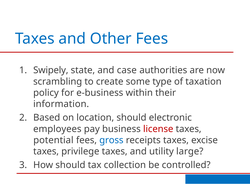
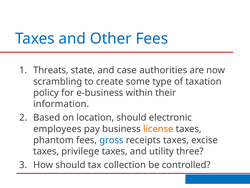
Swipely: Swipely -> Threats (51, 70)
license colour: red -> orange (158, 129)
potential: potential -> phantom (53, 140)
large: large -> three (190, 151)
